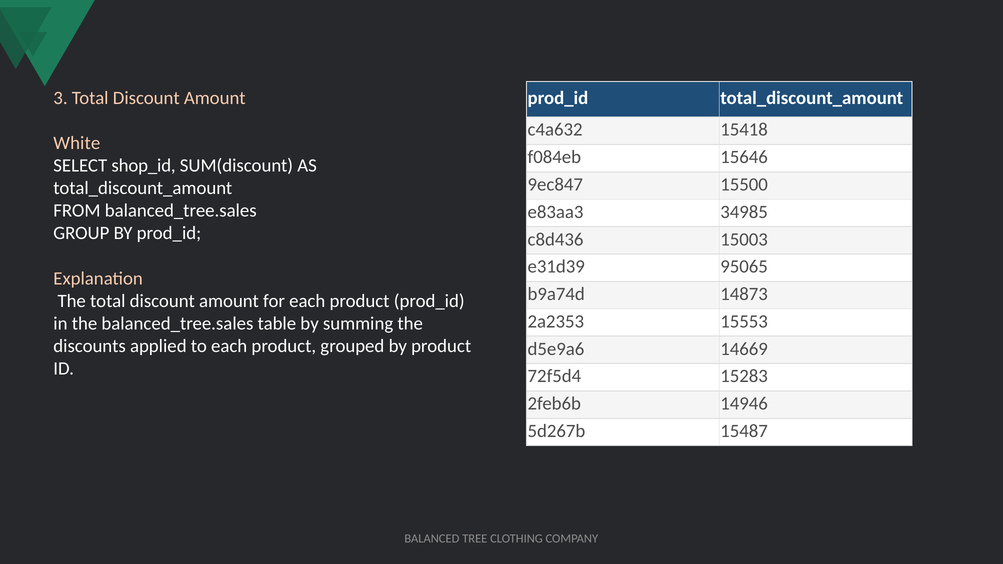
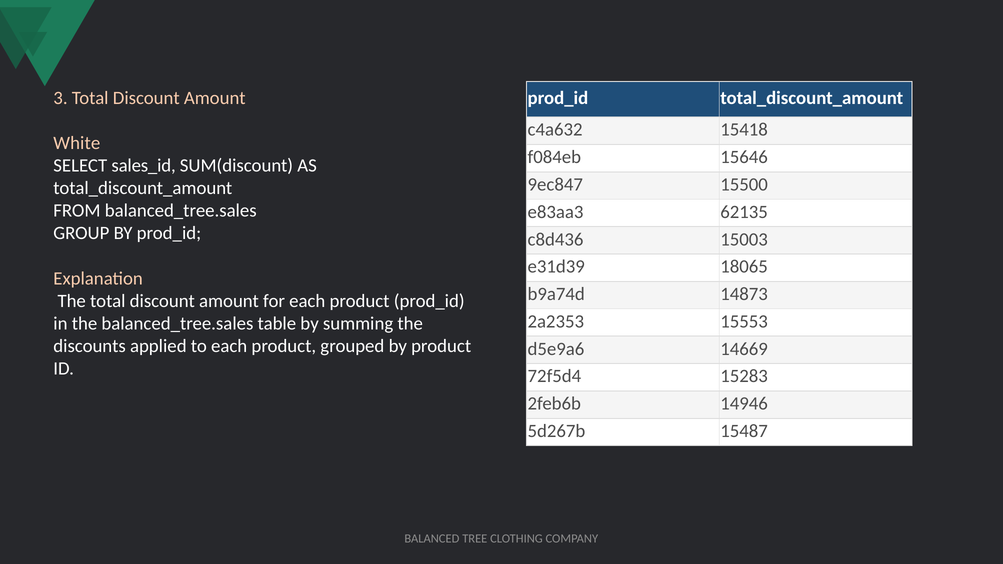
shop_id: shop_id -> sales_id (144, 166)
34985: 34985 -> 62135 (744, 212)
95065: 95065 -> 18065 (744, 267)
